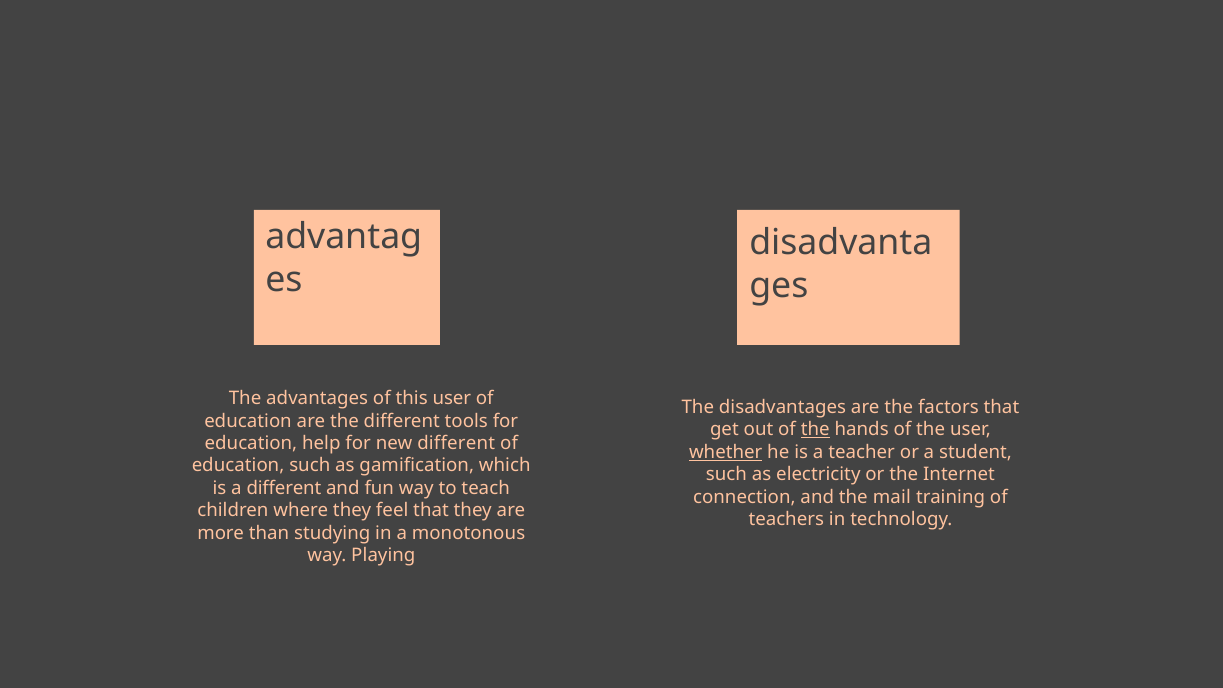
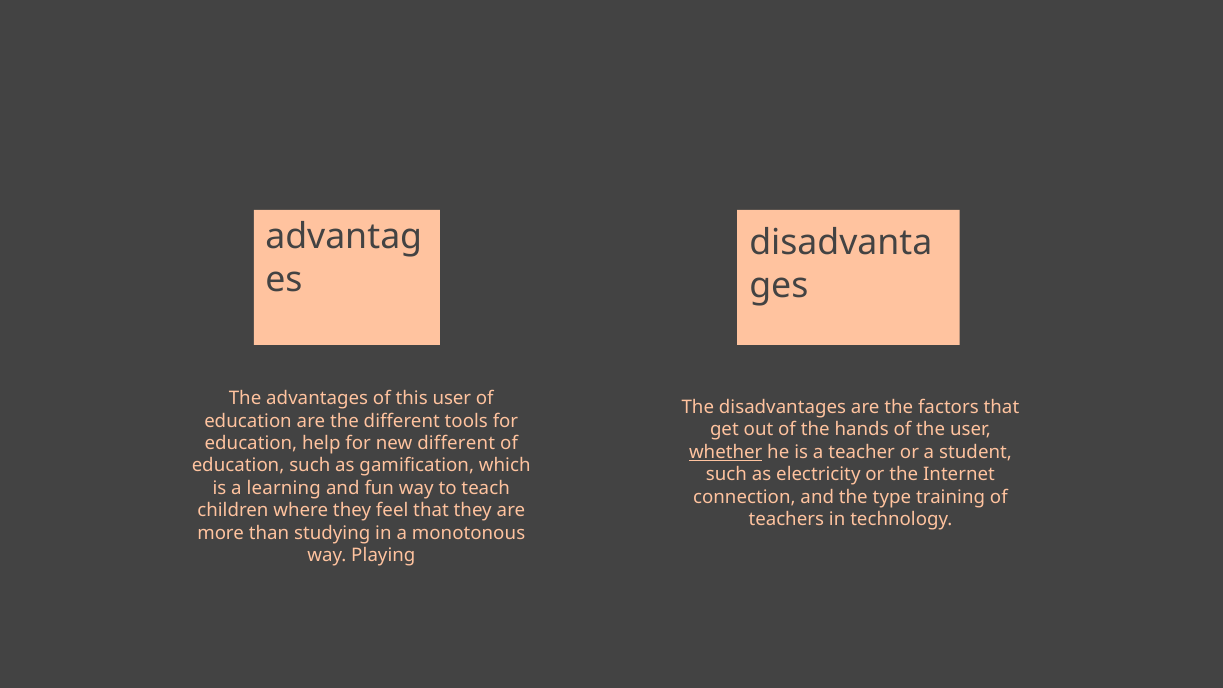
the underline: present -> none (815, 430)
a different: different -> learning (284, 488)
mail: mail -> type (892, 497)
